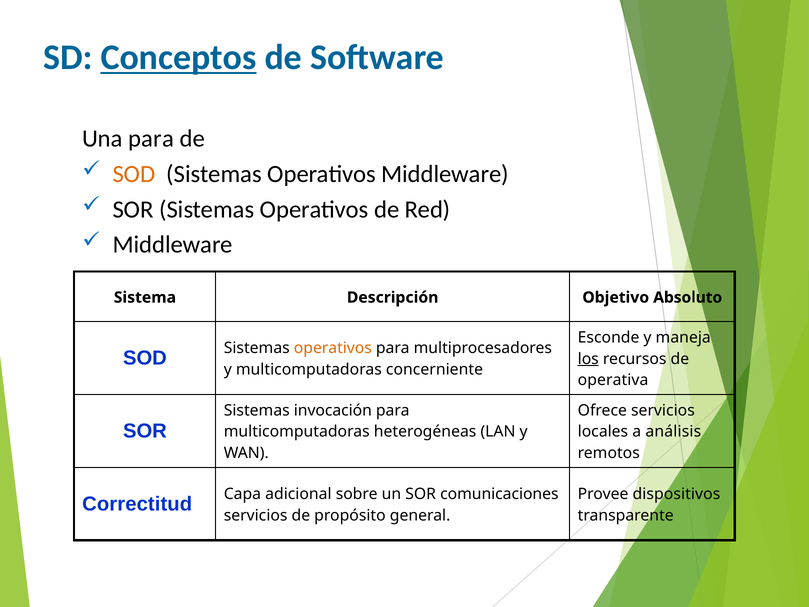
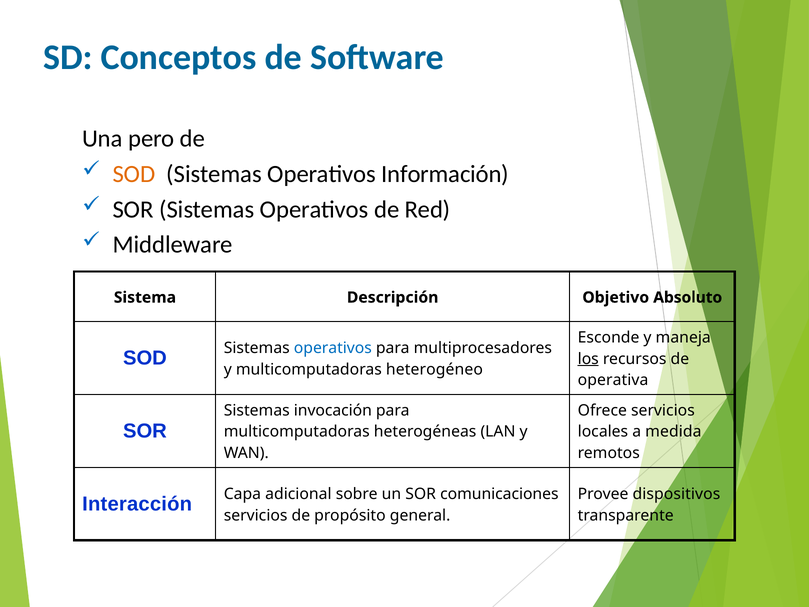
Conceptos underline: present -> none (179, 57)
Una para: para -> pero (151, 139)
Operativos Middleware: Middleware -> Información (445, 174)
operativos colour: orange -> blue (333, 348)
concerniente: concerniente -> heterogéneo (434, 369)
análisis: análisis -> medida (673, 432)
Correctitud: Correctitud -> Interacción (137, 504)
